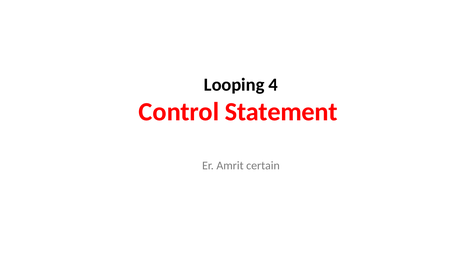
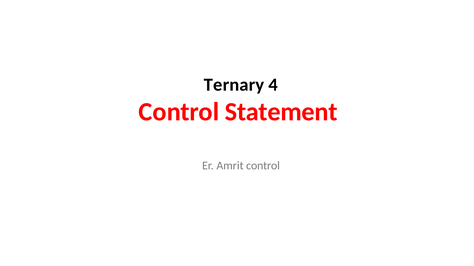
Looping: Looping -> Ternary (234, 85)
Amrit certain: certain -> control (263, 166)
